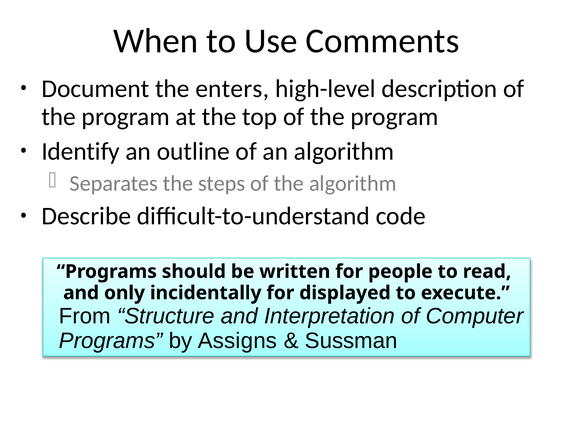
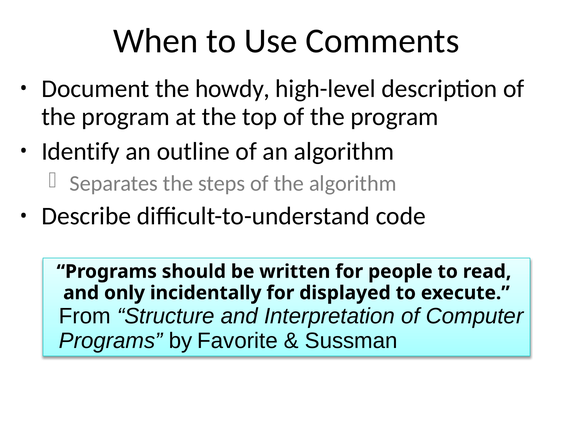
enters: enters -> howdy (233, 89)
Assigns: Assigns -> Favorite (238, 341)
